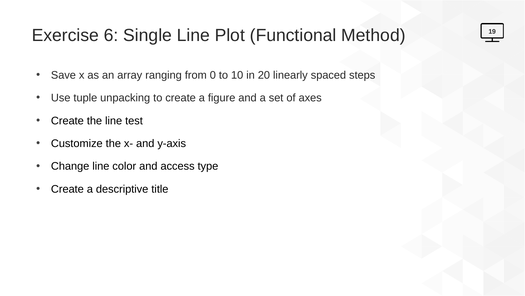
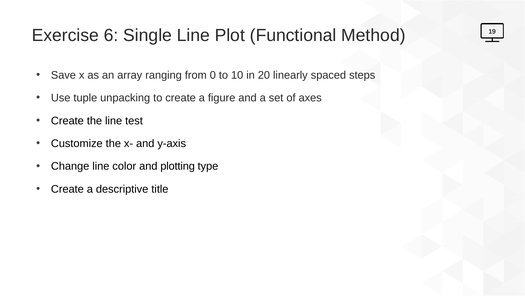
access: access -> plotting (178, 166)
